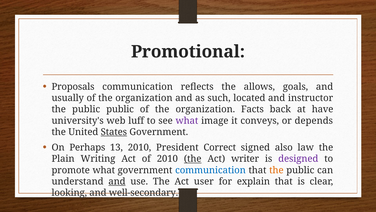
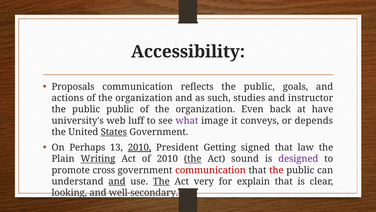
Promotional: Promotional -> Accessibility (188, 52)
reflects the allows: allows -> public (259, 87)
usually: usually -> actions (68, 98)
located: located -> studies (249, 98)
Facts: Facts -> Even (252, 109)
2010 underline: none -> present (139, 147)
Correct: Correct -> Getting (220, 147)
signed also: also -> that (284, 147)
Writing underline: none -> present (98, 158)
writer: writer -> sound (245, 158)
promote what: what -> cross (104, 170)
communication colour: blue -> red (210, 170)
the colour: orange -> red (276, 170)
The underline: none -> present (161, 181)
user: user -> very (204, 181)
